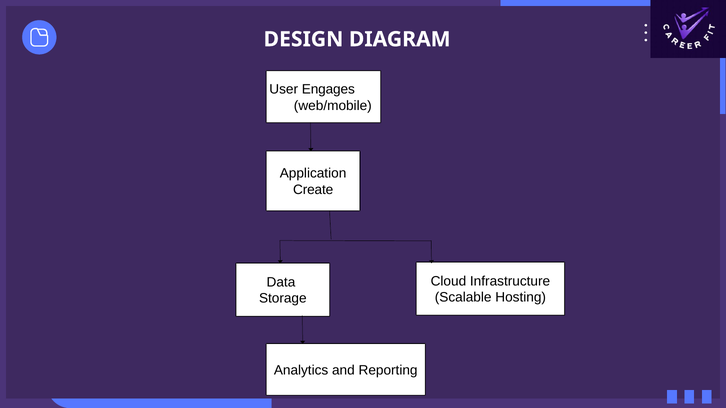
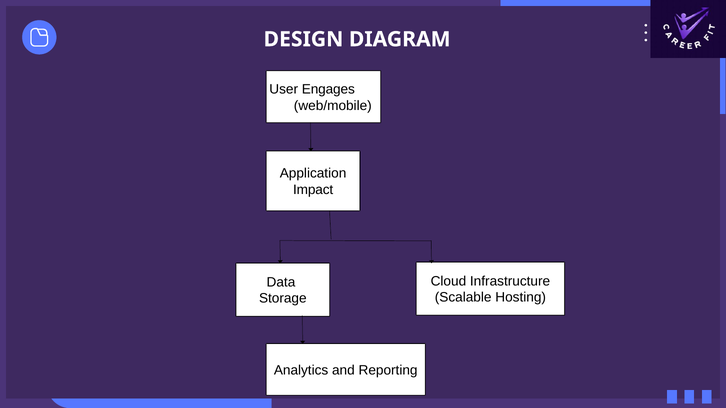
Create: Create -> Impact (313, 190)
